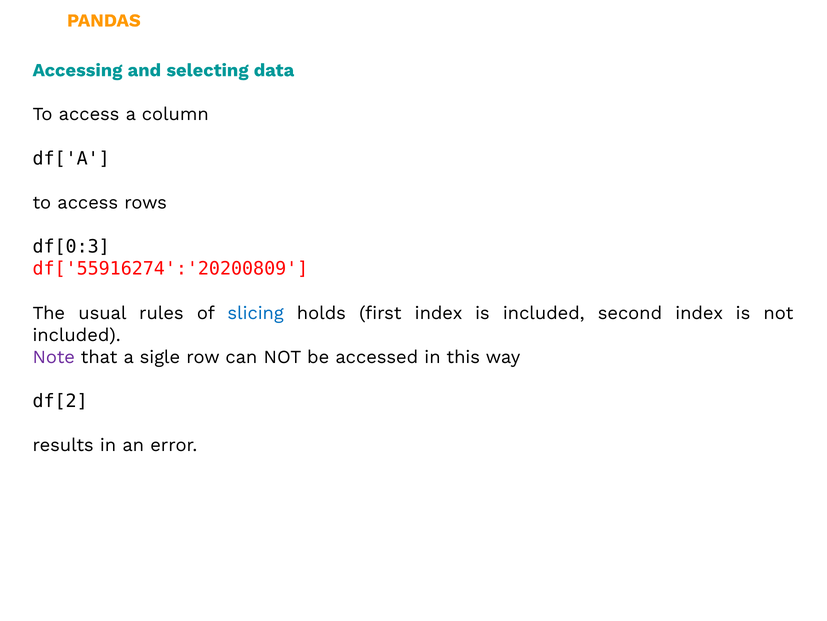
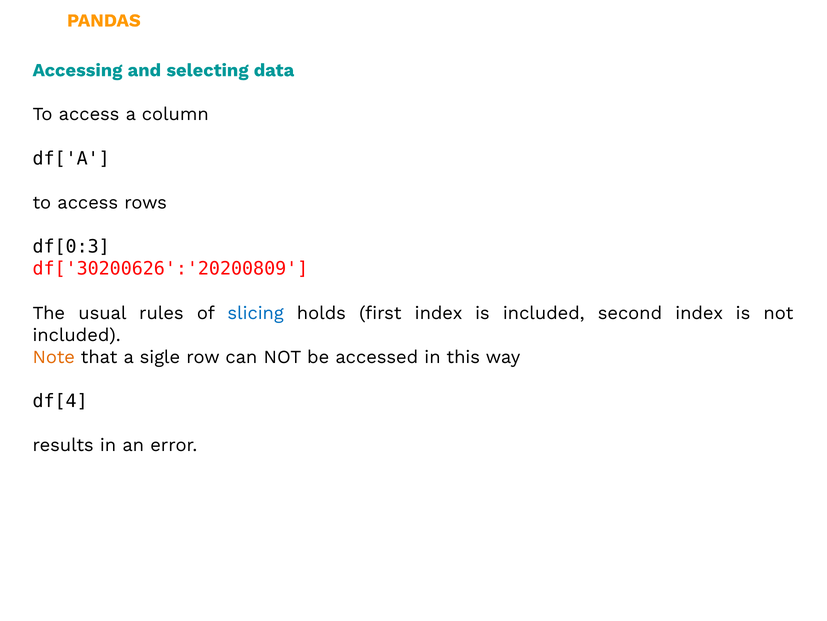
df['55916274':'20200809: df['55916274':'20200809 -> df['30200626':'20200809 (170, 268)
Note colour: purple -> orange (54, 357)
df[2: df[2 -> df[4 (60, 401)
